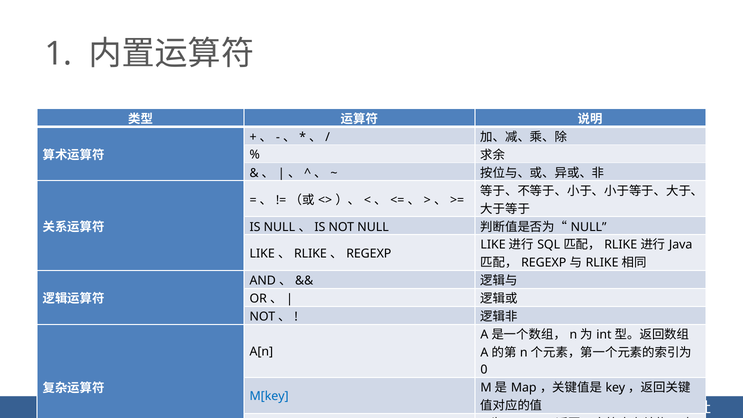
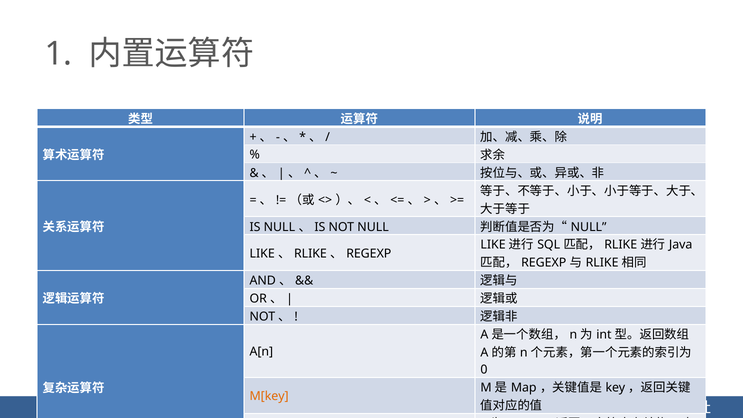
M[key colour: blue -> orange (269, 396)
